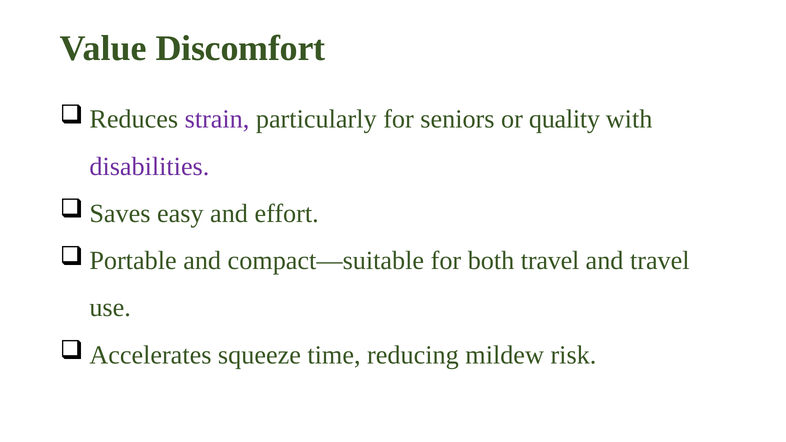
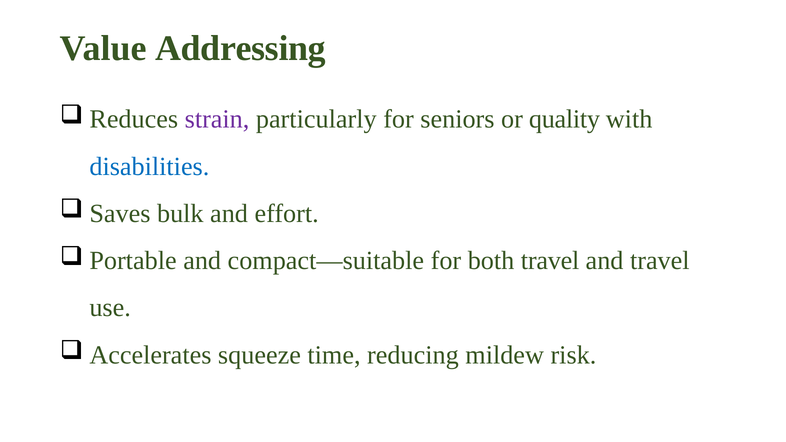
Discomfort: Discomfort -> Addressing (240, 48)
disabilities colour: purple -> blue (149, 166)
easy: easy -> bulk (180, 214)
